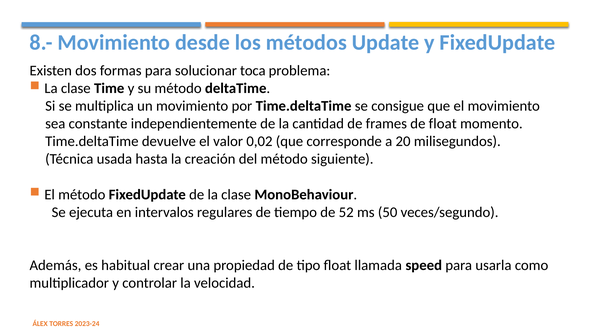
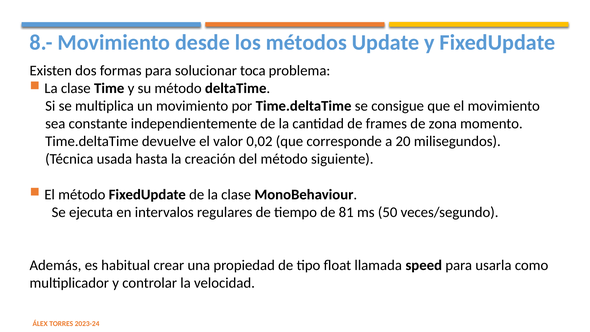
de float: float -> zona (443, 124)
52: 52 -> 81 (346, 212)
